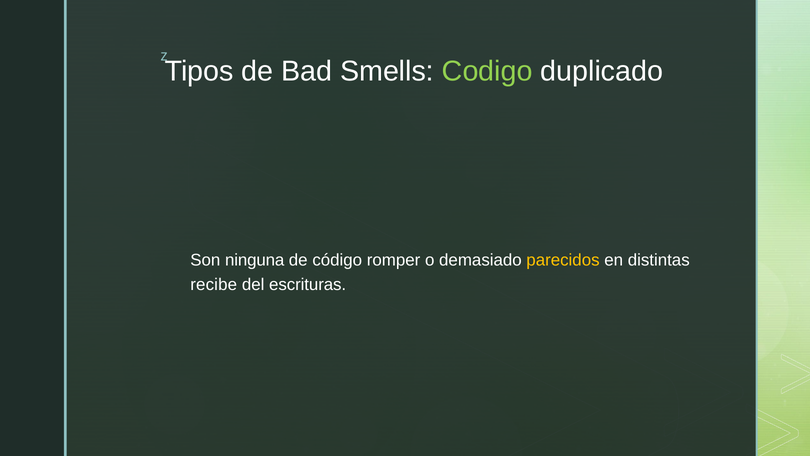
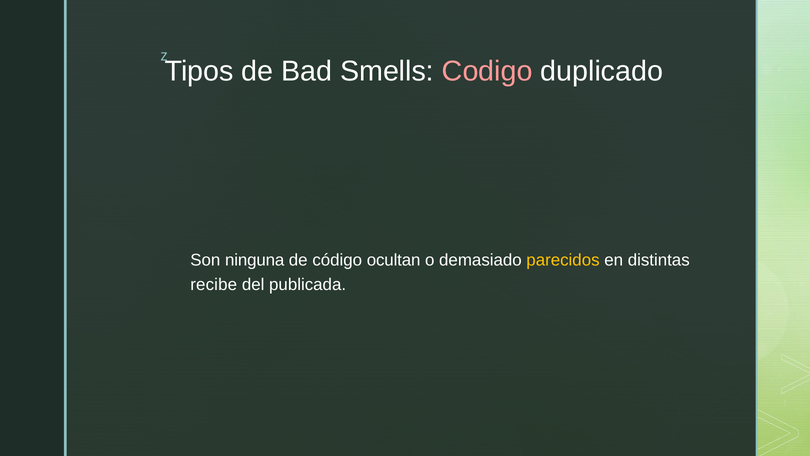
Codigo colour: light green -> pink (487, 71)
romper: romper -> ocultan (394, 260)
escrituras: escrituras -> publicada (308, 284)
